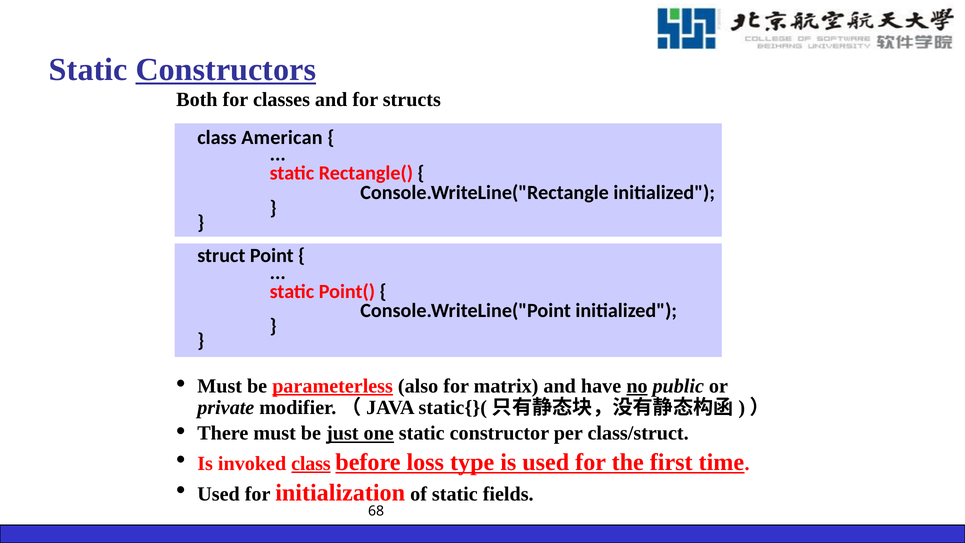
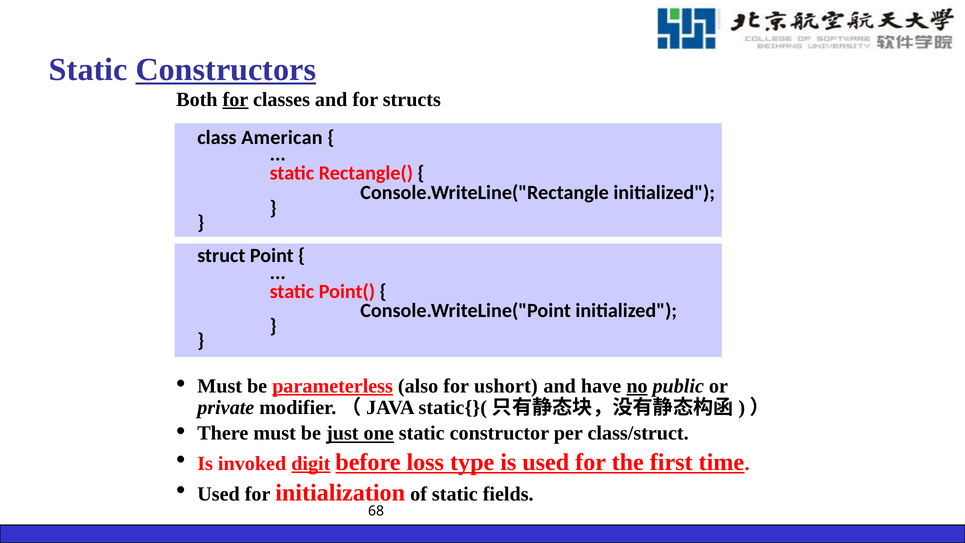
for underline: none -> present (235, 100)
matrix: matrix -> ushort (506, 386)
invoked class: class -> digit (311, 463)
